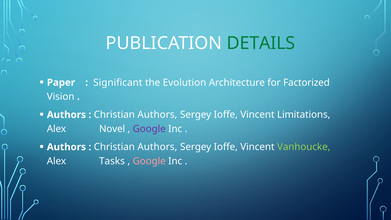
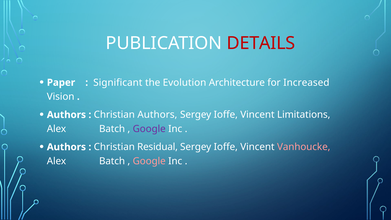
DETAILS colour: green -> red (261, 43)
Factorized: Factorized -> Increased (306, 83)
Novel: Novel -> Batch (112, 129)
Authors: Authors -> Residual (157, 147)
Vanhoucke colour: light green -> pink (304, 147)
Tasks: Tasks -> Batch (112, 161)
